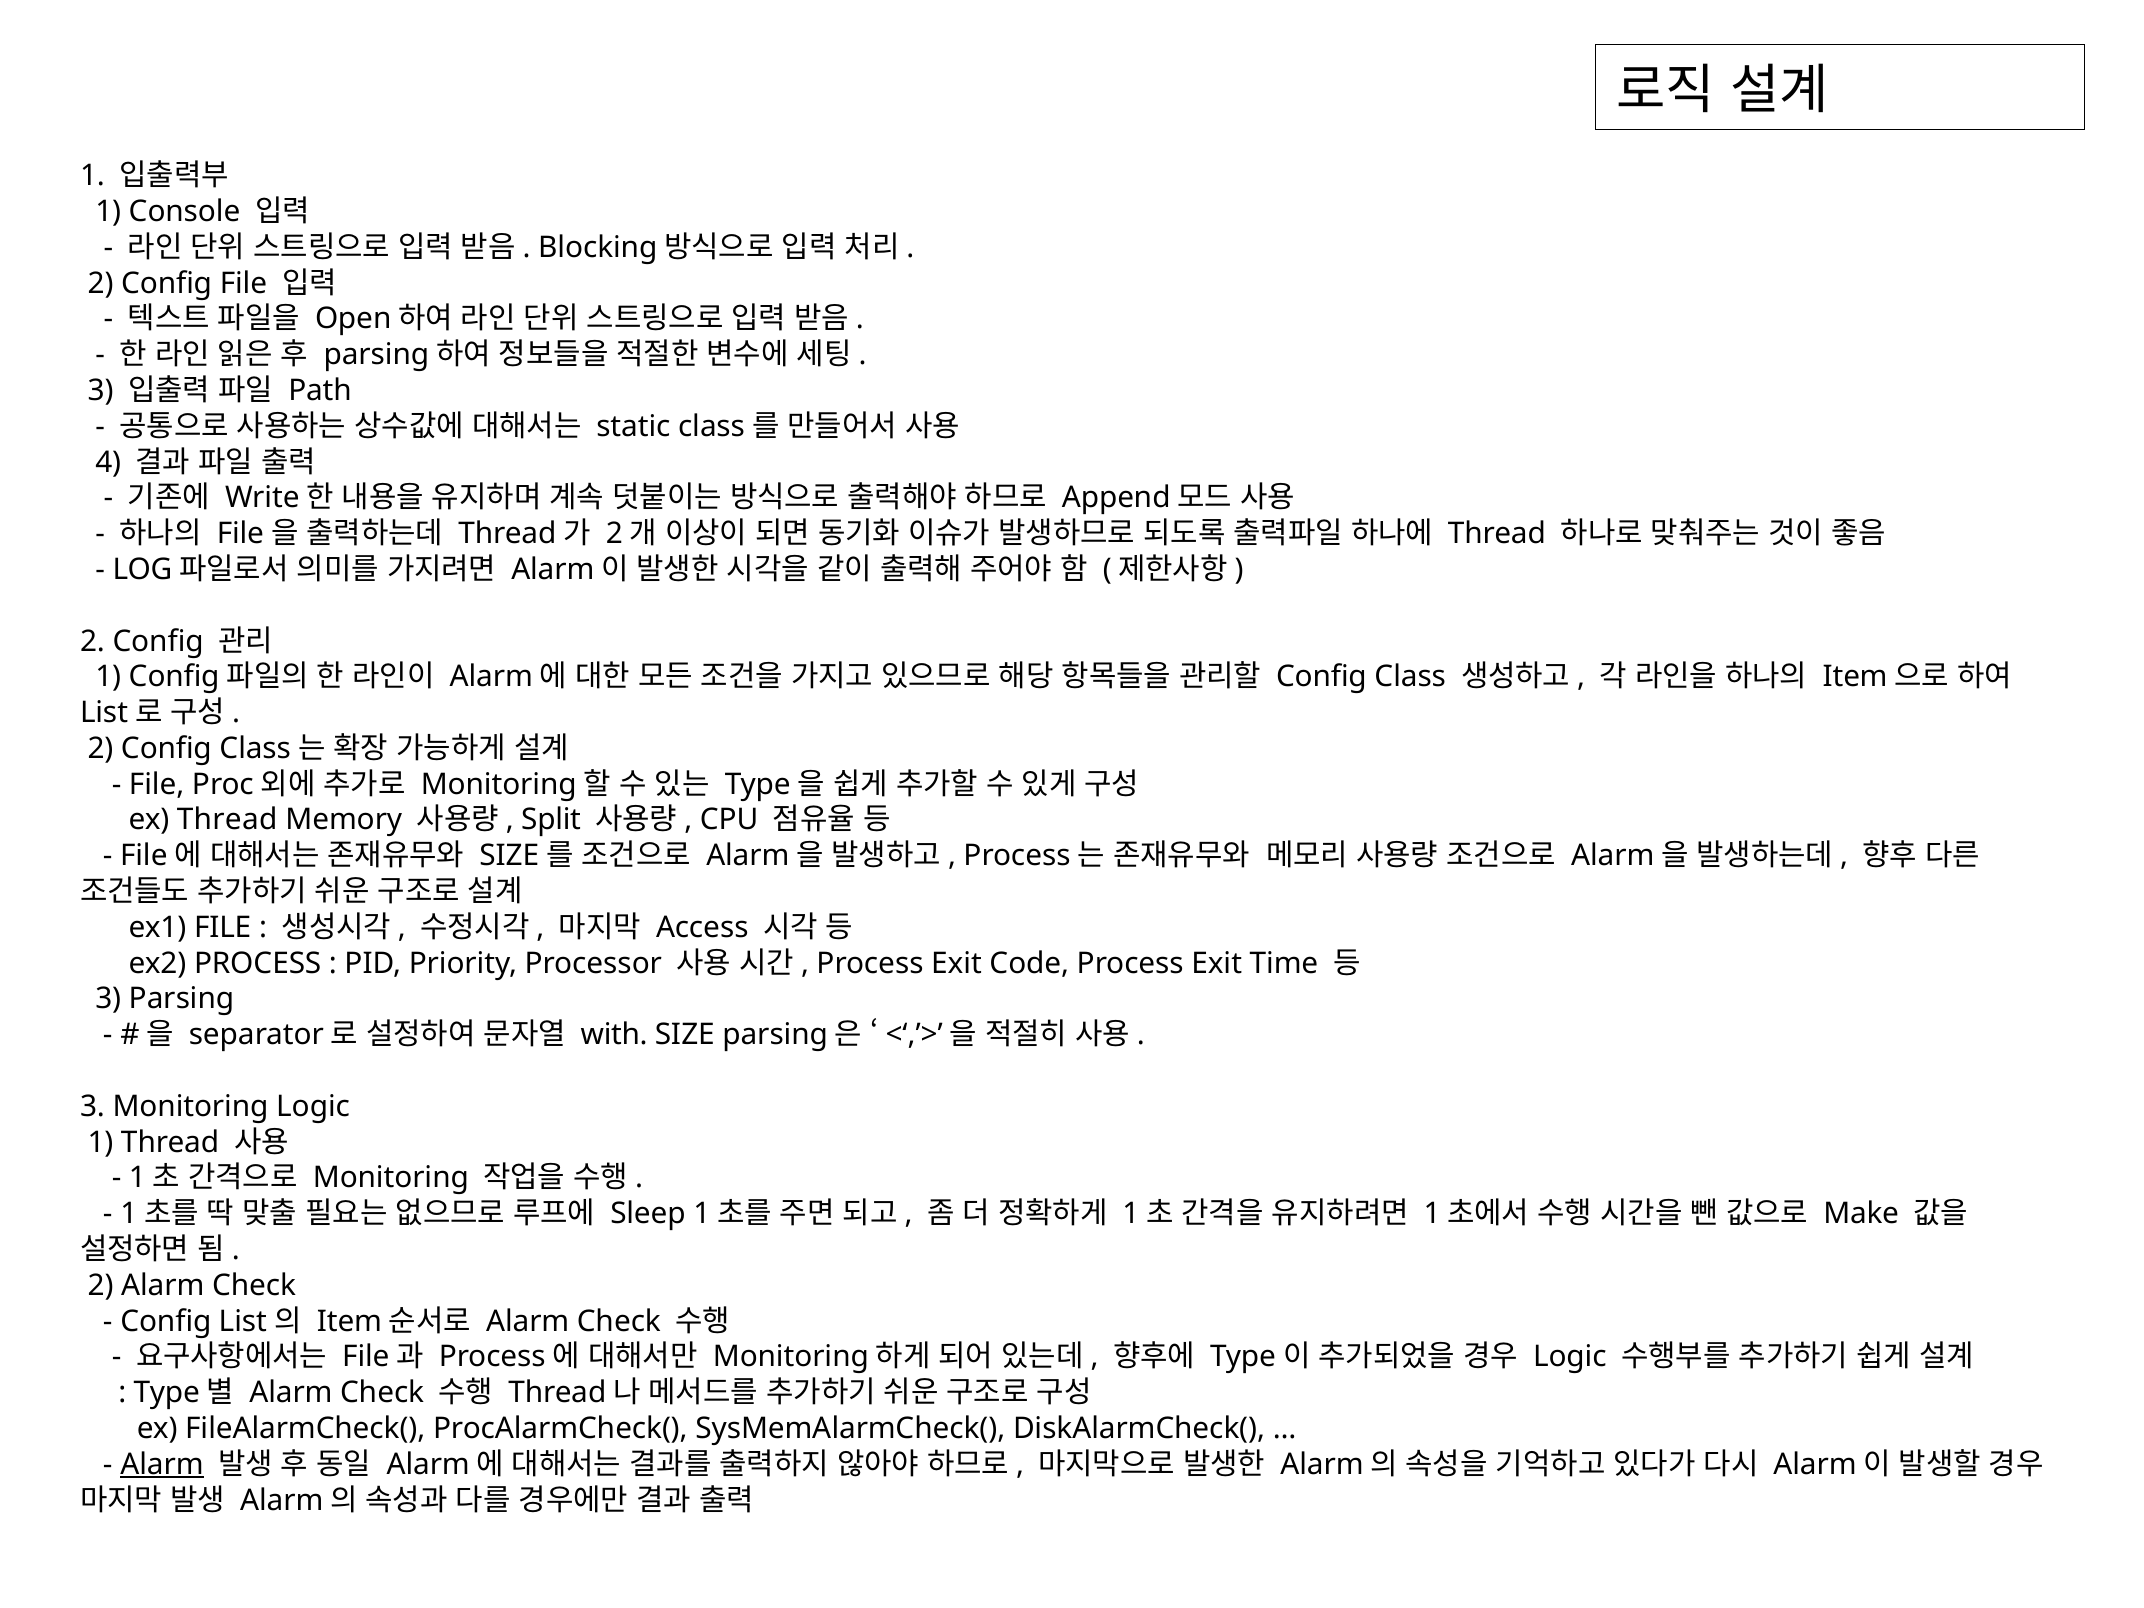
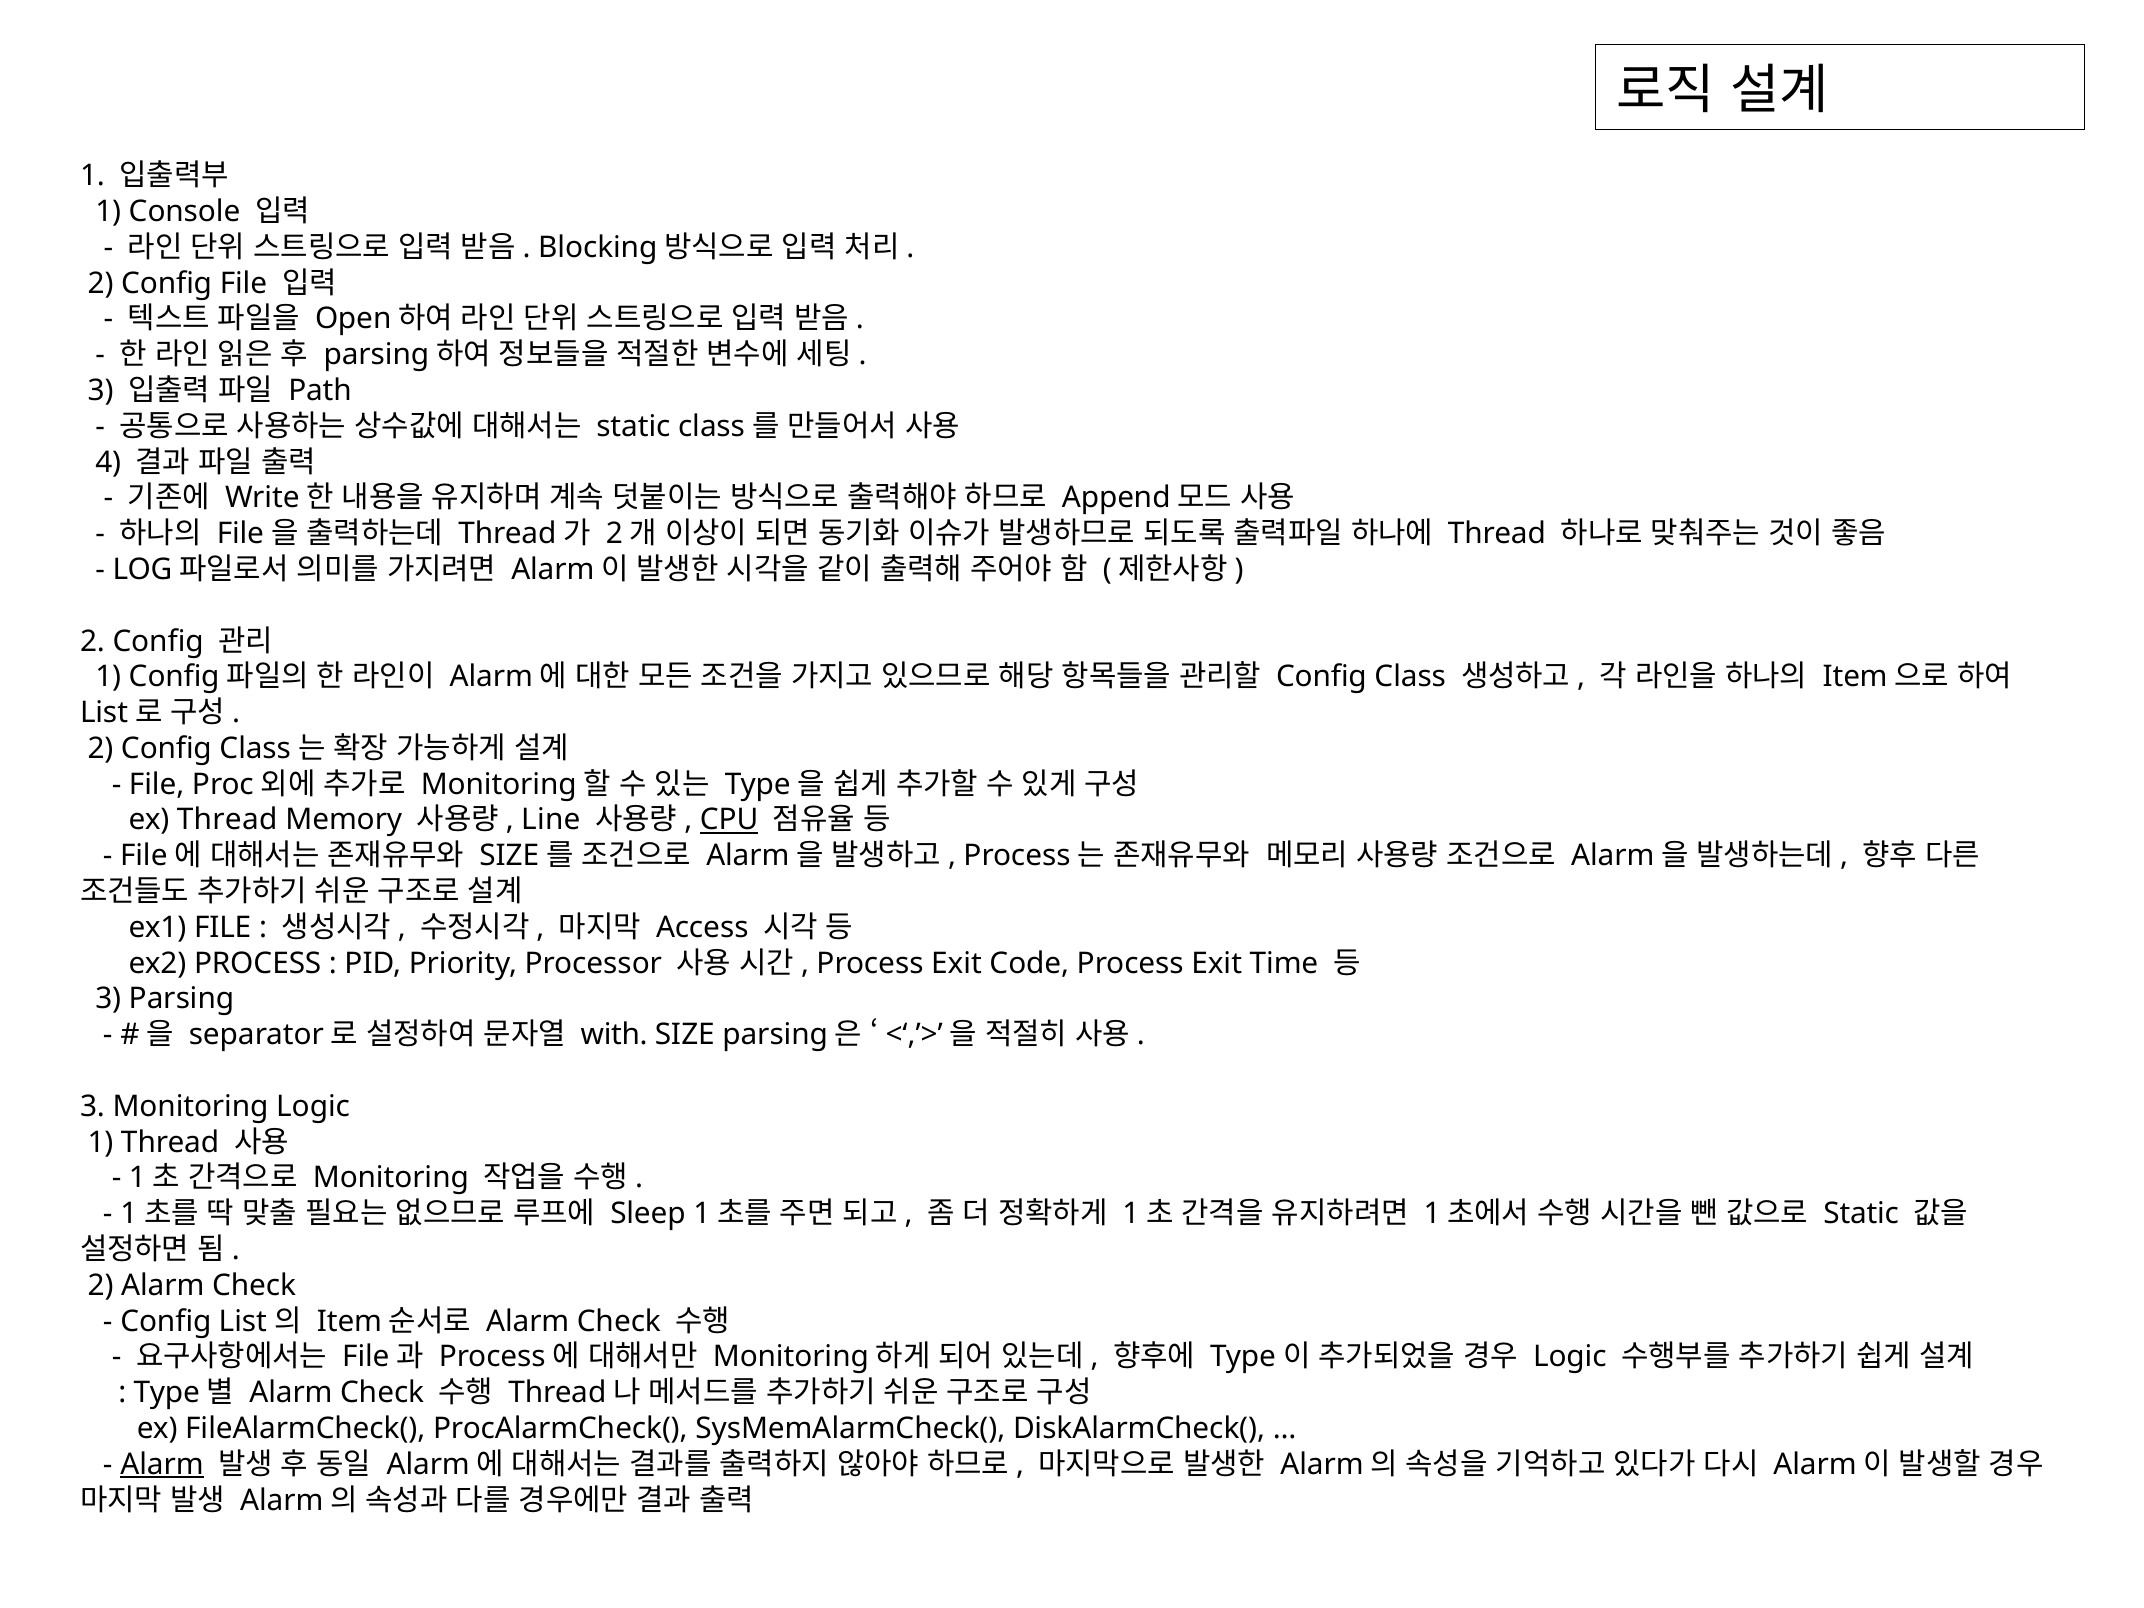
Split: Split -> Line (551, 820)
CPU underline: none -> present (729, 820)
Make: Make -> Static (1861, 1214)
